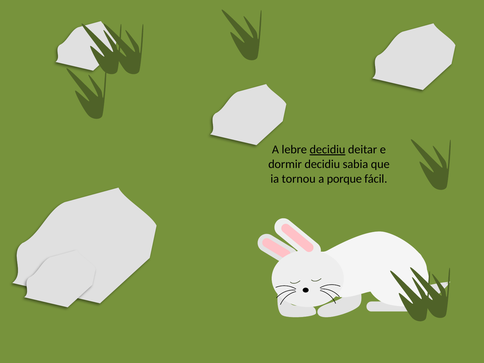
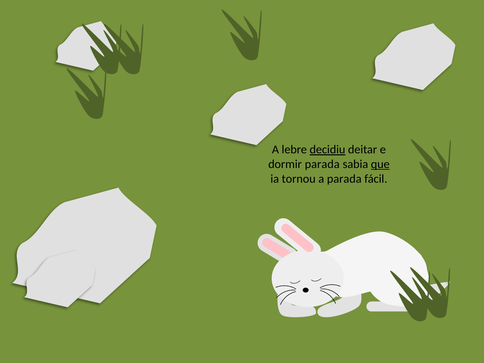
dormir decidiu: decidiu -> parada (322, 164)
que underline: none -> present (380, 164)
a porque: porque -> parada (344, 179)
